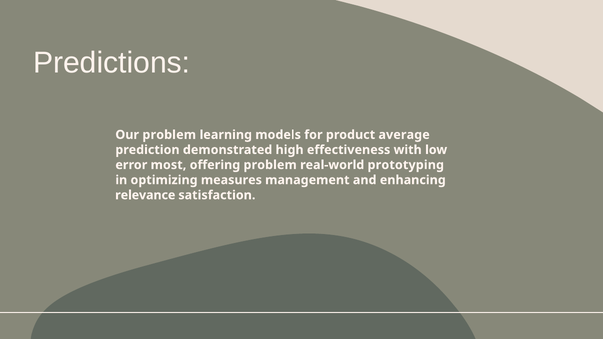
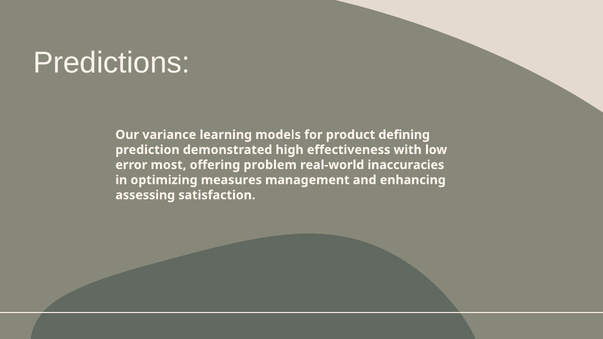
Our problem: problem -> variance (169, 135)
average: average -> defining (404, 135)
prototyping: prototyping -> inaccuracies (406, 165)
relevance: relevance -> assessing (145, 195)
